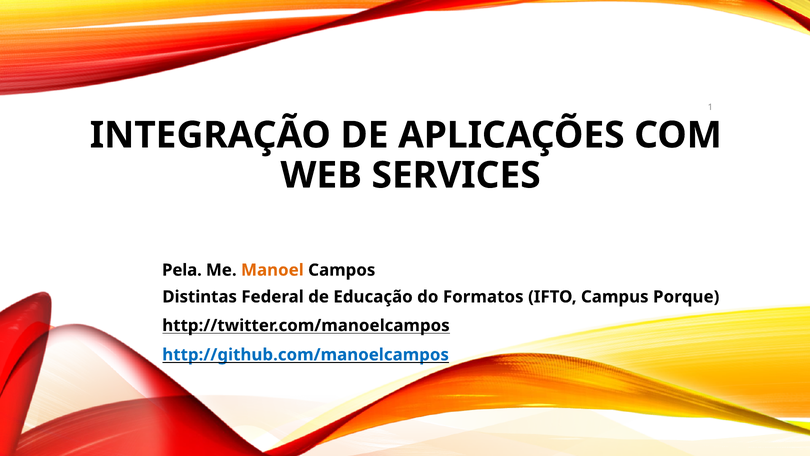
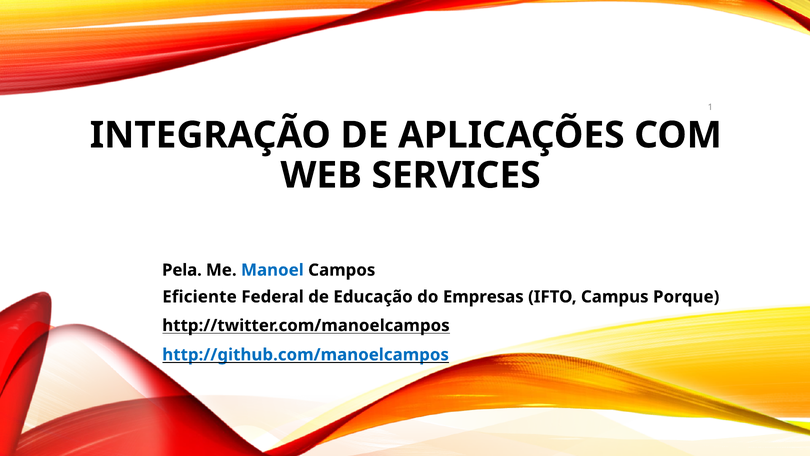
Manoel colour: orange -> blue (272, 270)
Distintas: Distintas -> Eficiente (199, 297)
Formatos: Formatos -> Empresas (483, 297)
